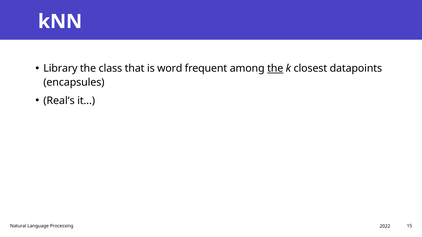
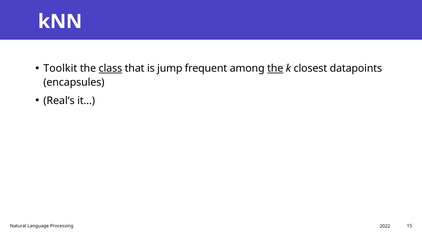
Library: Library -> Toolkit (60, 69)
class underline: none -> present (110, 69)
word: word -> jump (170, 69)
